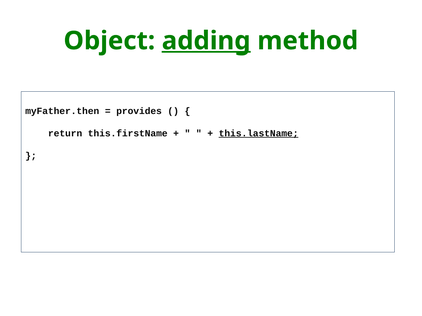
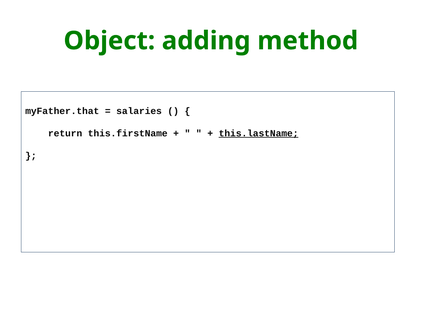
adding underline: present -> none (206, 41)
myFather.then: myFather.then -> myFather.that (62, 111)
provides: provides -> salaries (139, 111)
